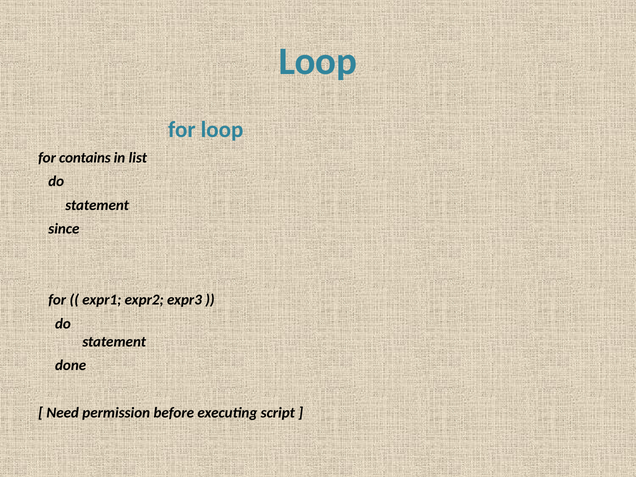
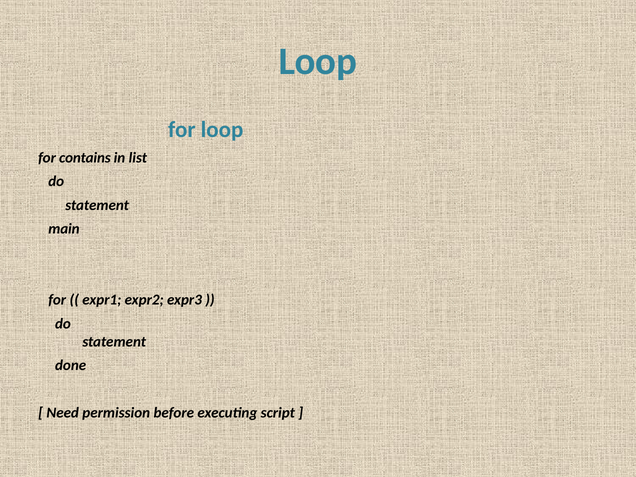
since: since -> main (64, 229)
